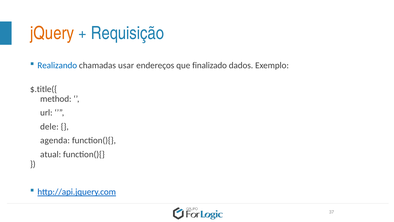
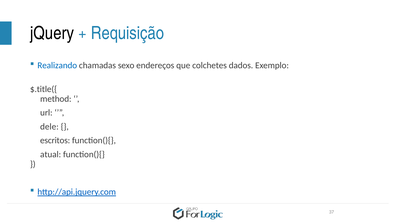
jQuery colour: orange -> black (52, 33)
usar: usar -> sexo (126, 65)
finalizado: finalizado -> colchetes (210, 65)
agenda: agenda -> escritos (55, 140)
